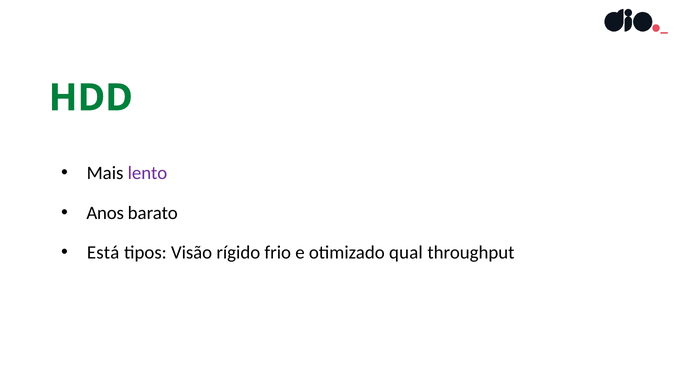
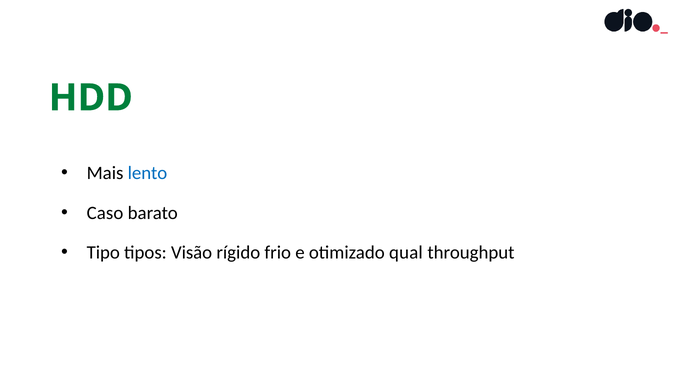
lento colour: purple -> blue (147, 173)
Anos: Anos -> Caso (105, 213)
Está: Está -> Tipo (103, 252)
